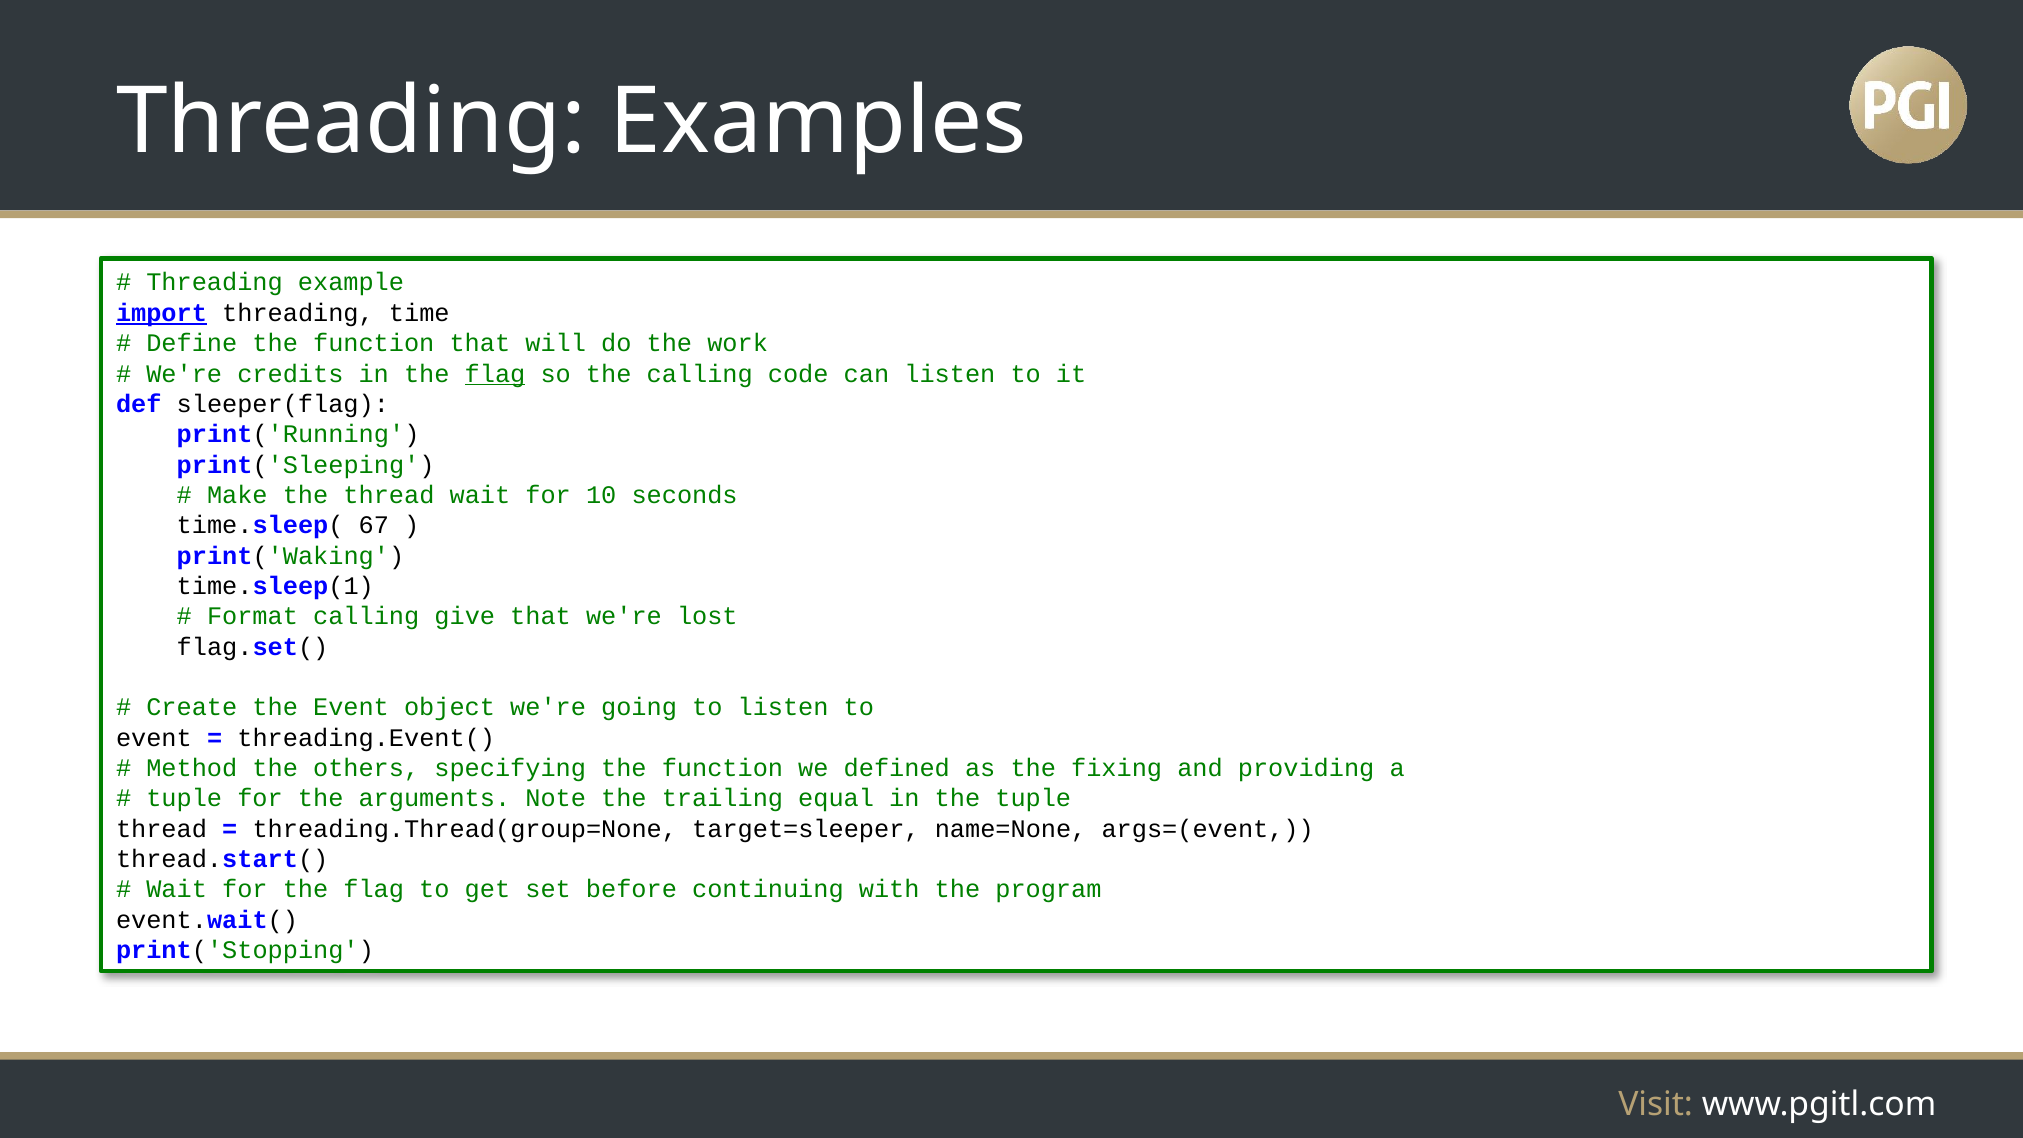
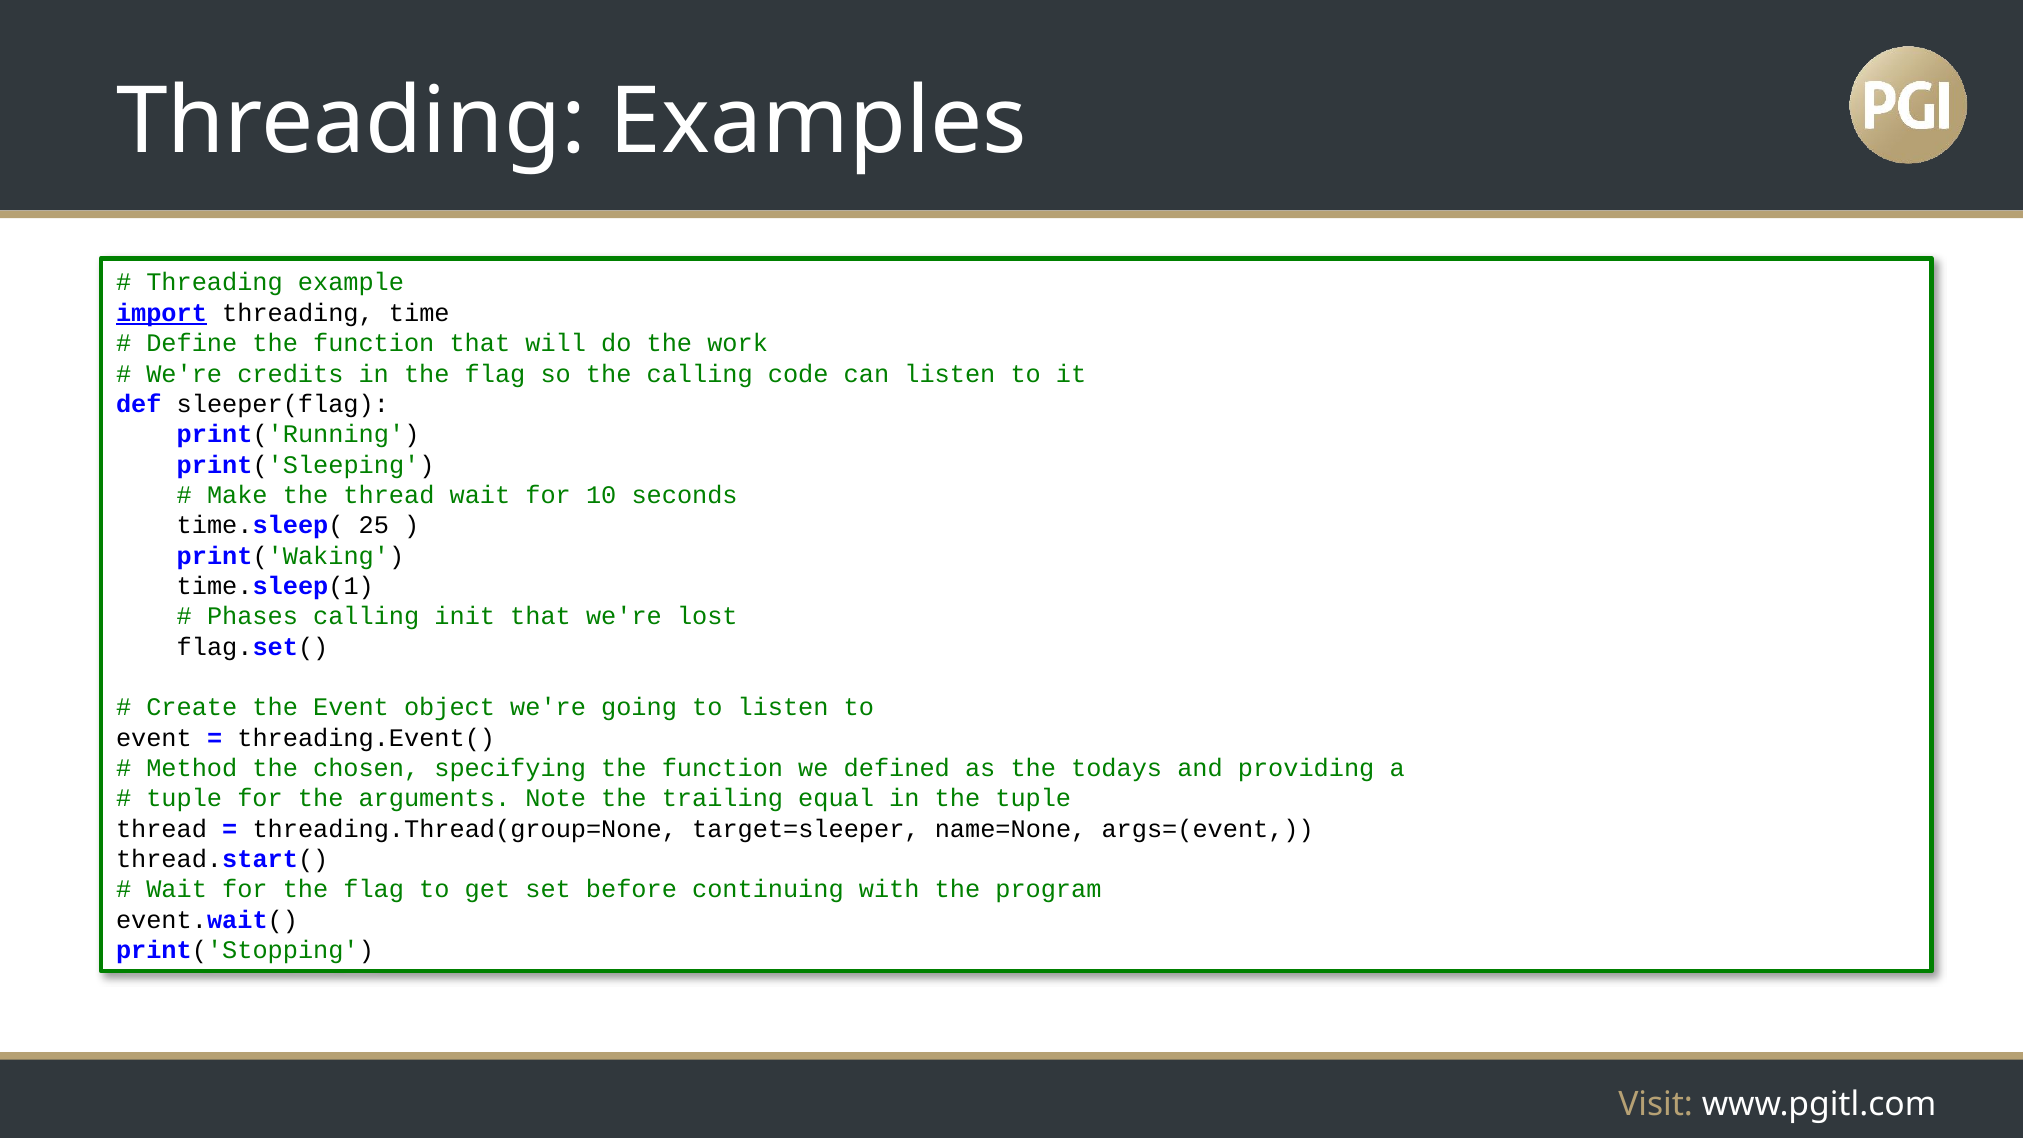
flag underline: present -> none (495, 374)
67: 67 -> 25 (374, 525)
Format: Format -> Phases (252, 616)
give: give -> init (465, 616)
others: others -> chosen (366, 768)
fixing: fixing -> todays (1117, 768)
